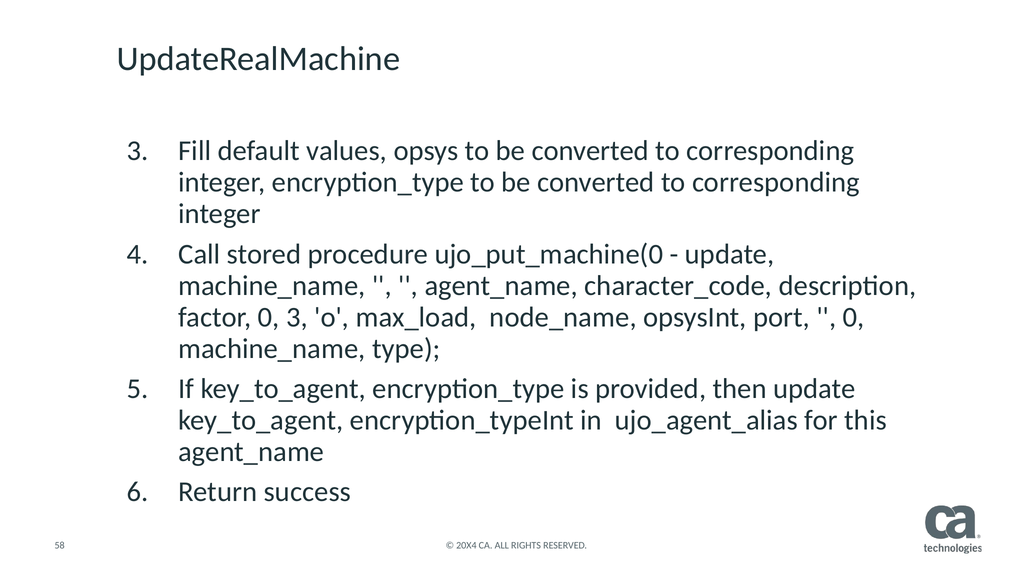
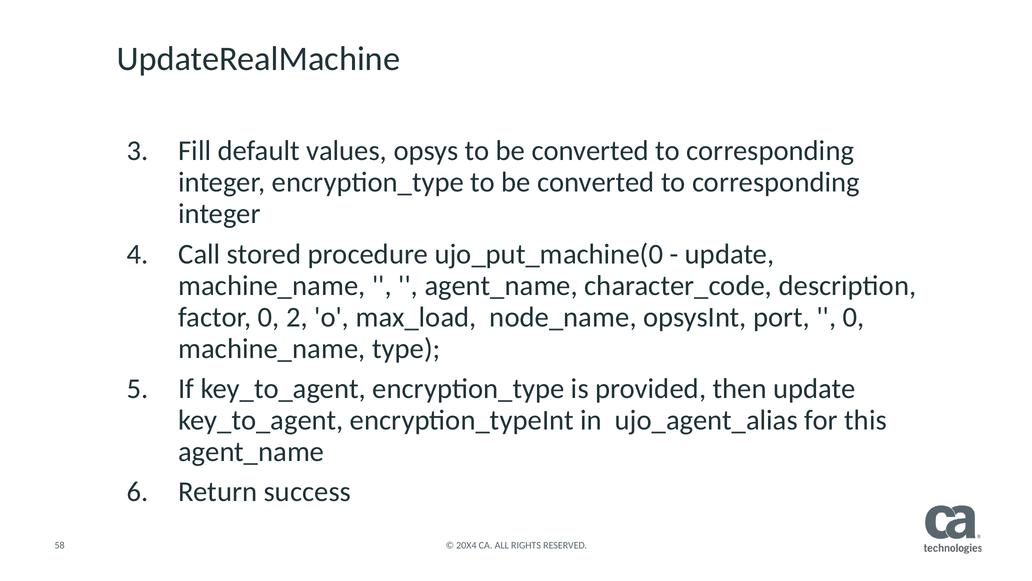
0 3: 3 -> 2 (297, 317)
